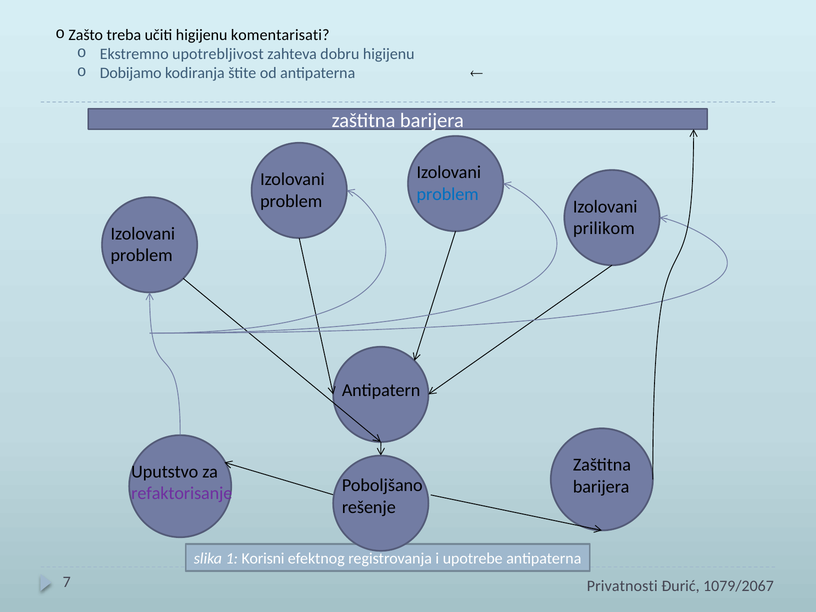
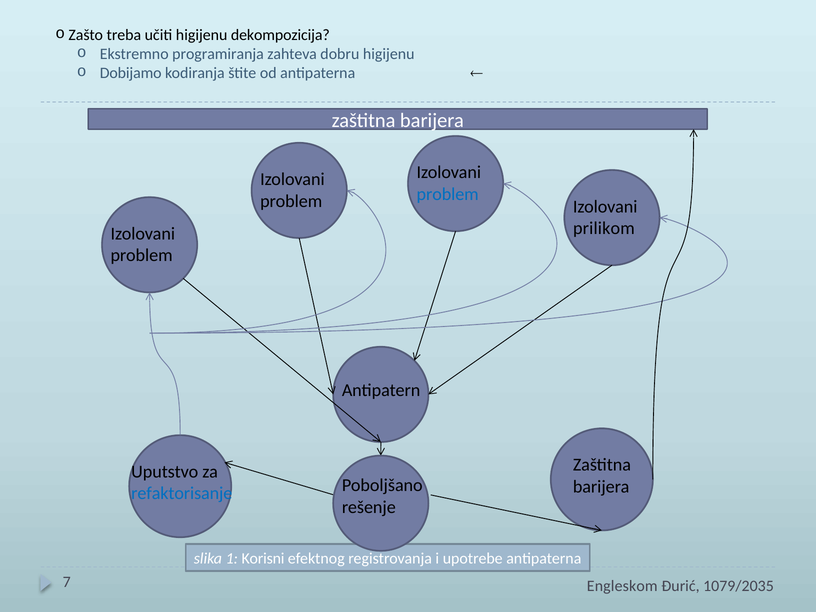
komentarisati: komentarisati -> dekompozicija (280, 35)
upotrebljivost: upotrebljivost -> programiranja (218, 54)
refaktorisanje colour: purple -> blue (182, 493)
Privatnosti: Privatnosti -> Engleskom (622, 586)
1079/2067: 1079/2067 -> 1079/2035 (738, 586)
